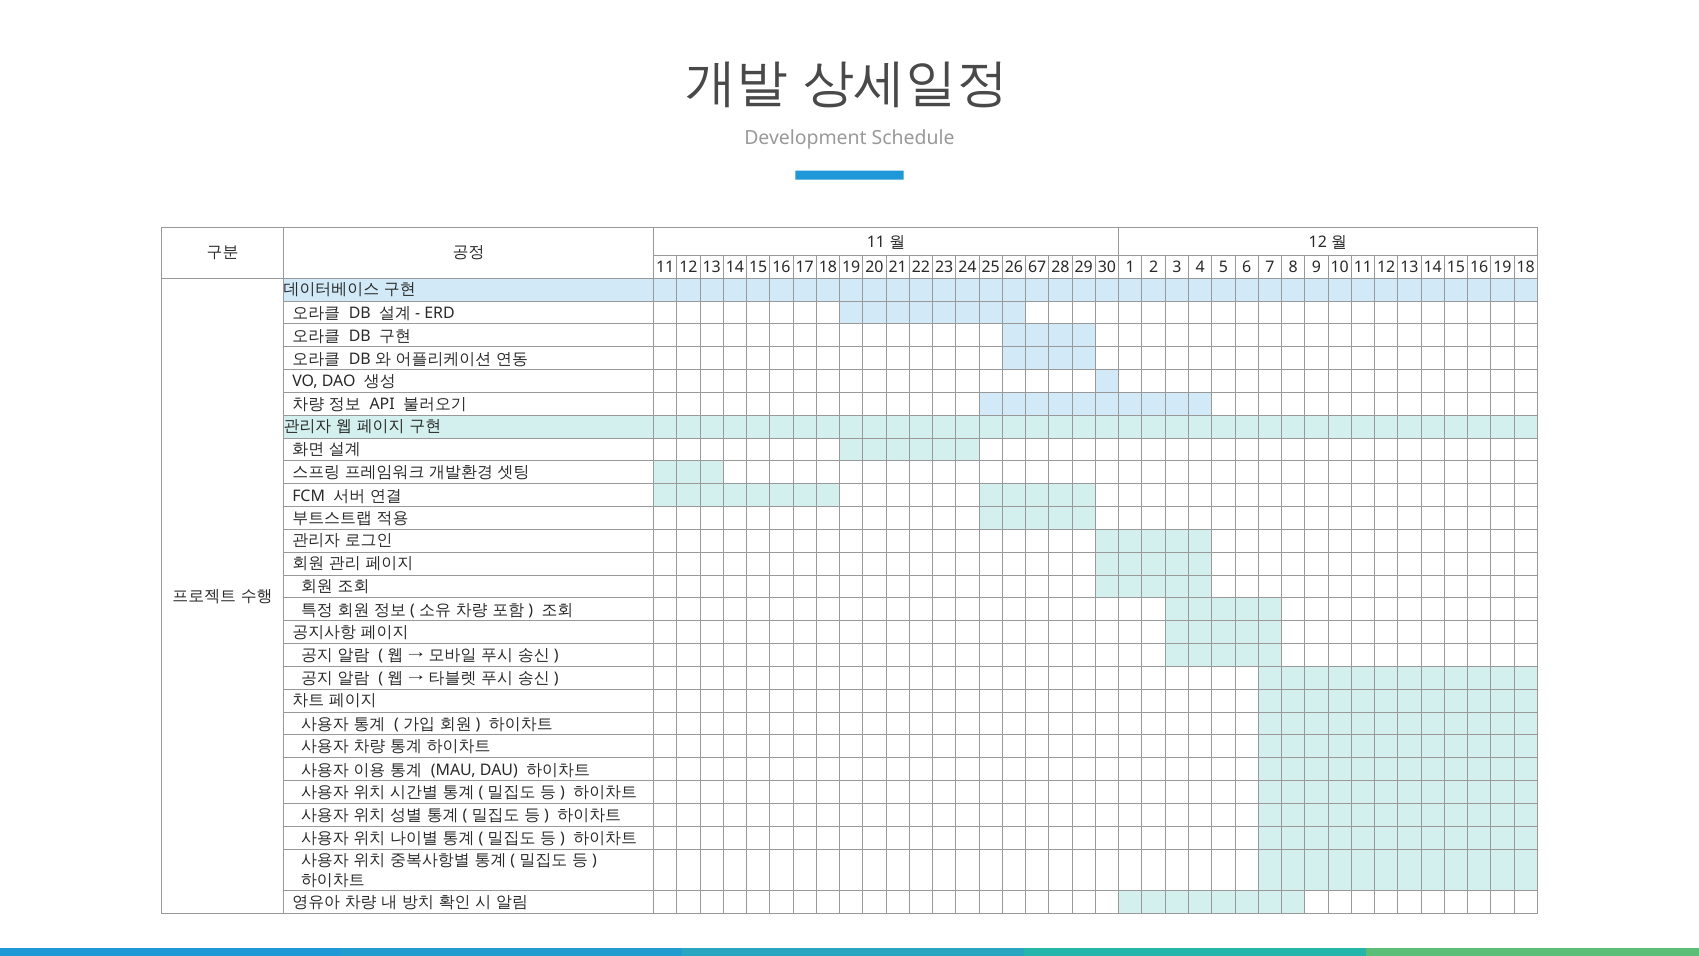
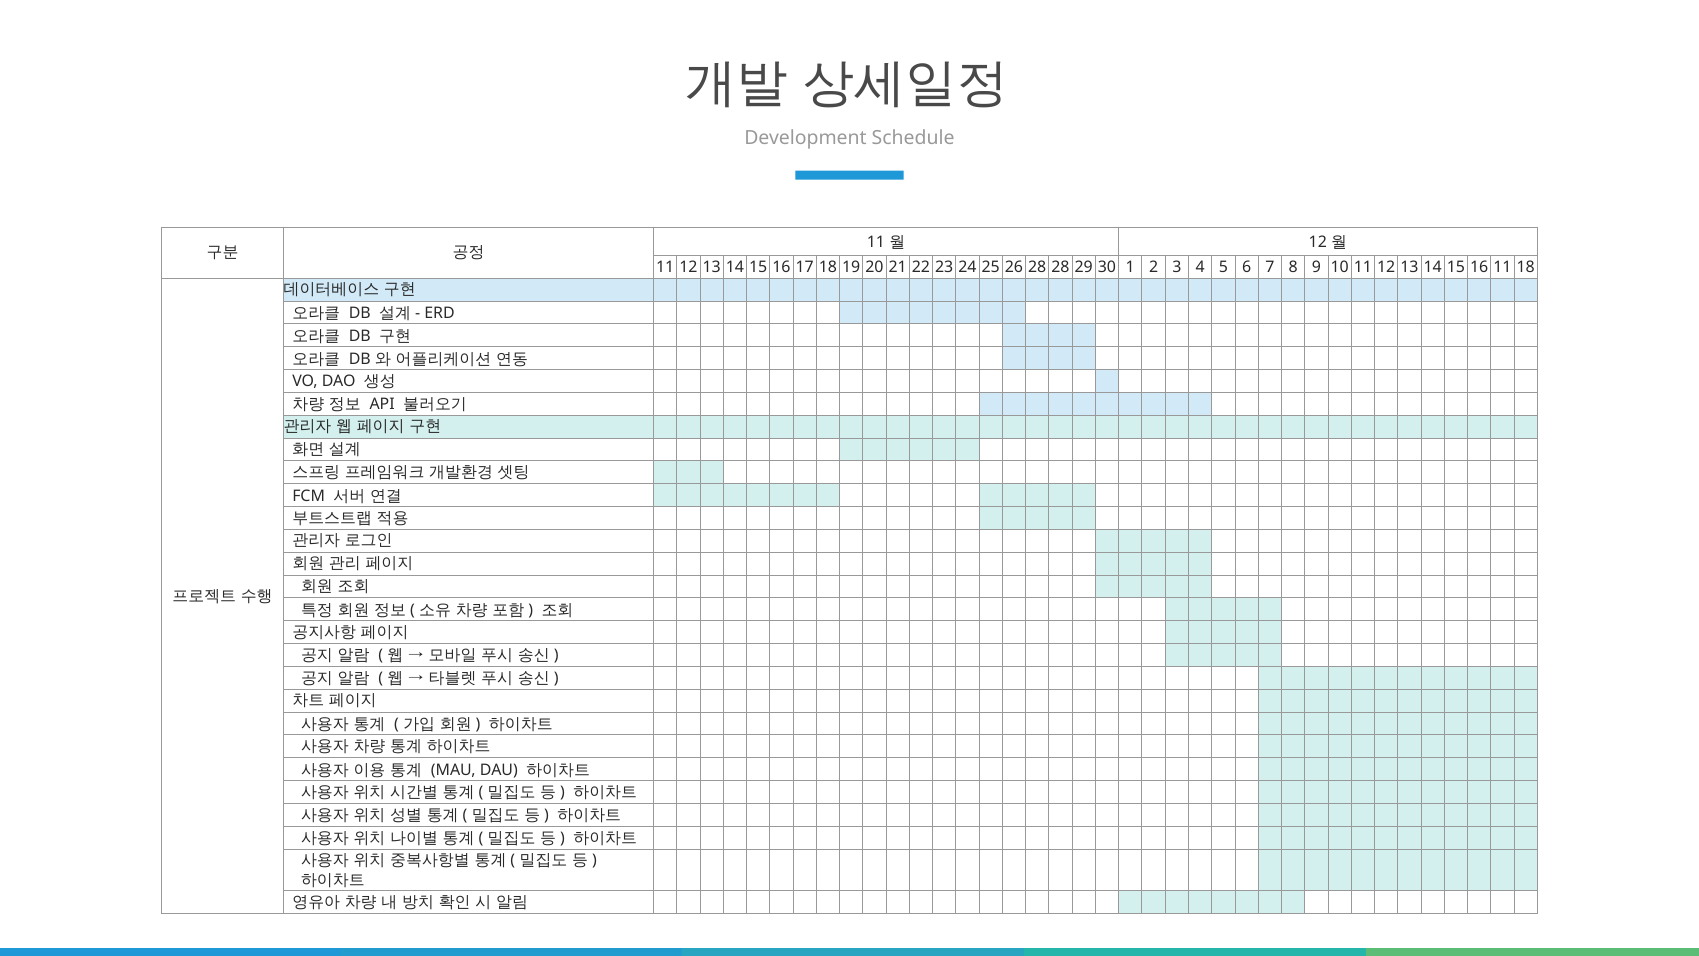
26 67: 67 -> 28 (1037, 268)
16 19: 19 -> 11 (1502, 268)
